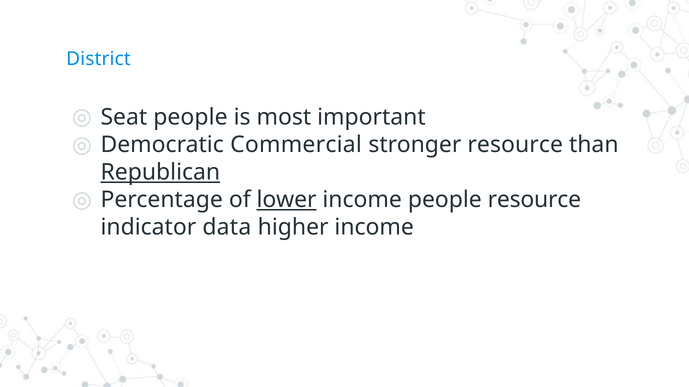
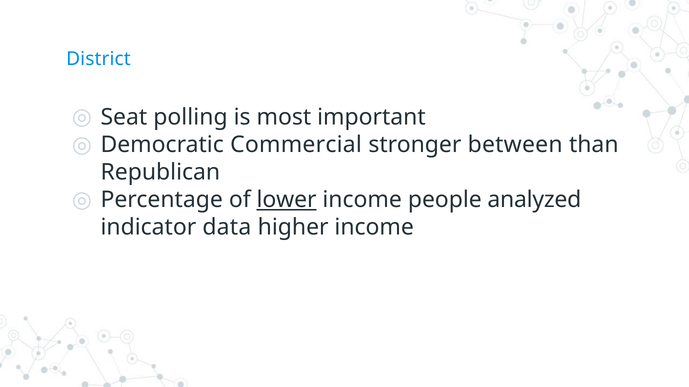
Seat people: people -> polling (190, 117)
stronger resource: resource -> between (515, 145)
Republican underline: present -> none (160, 172)
people resource: resource -> analyzed (534, 200)
